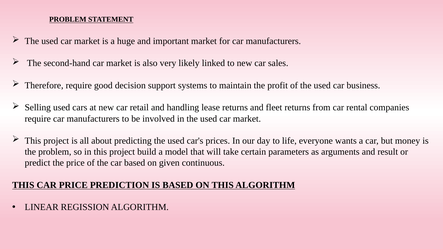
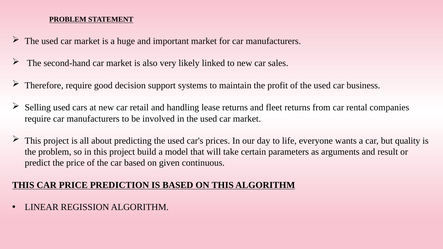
money: money -> quality (408, 141)
